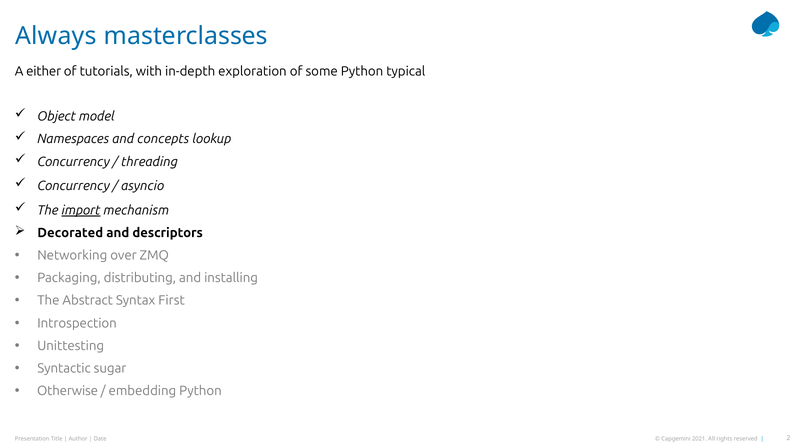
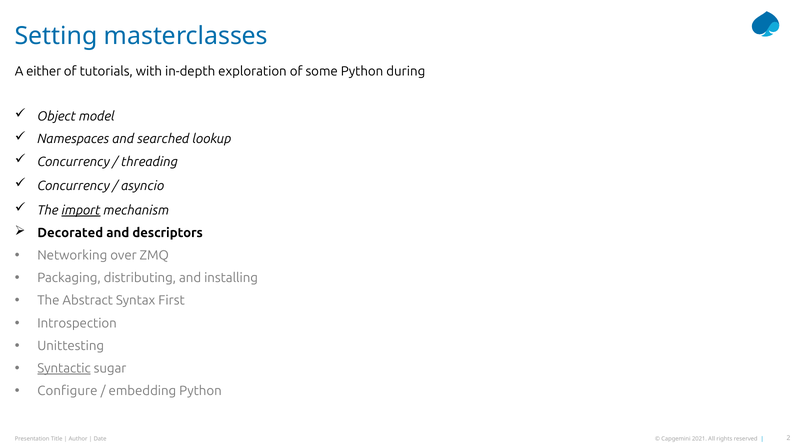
Always: Always -> Setting (56, 36)
typical: typical -> during (406, 71)
concepts: concepts -> searched (163, 139)
Syntactic underline: none -> present (64, 369)
Otherwise: Otherwise -> Configure (67, 391)
